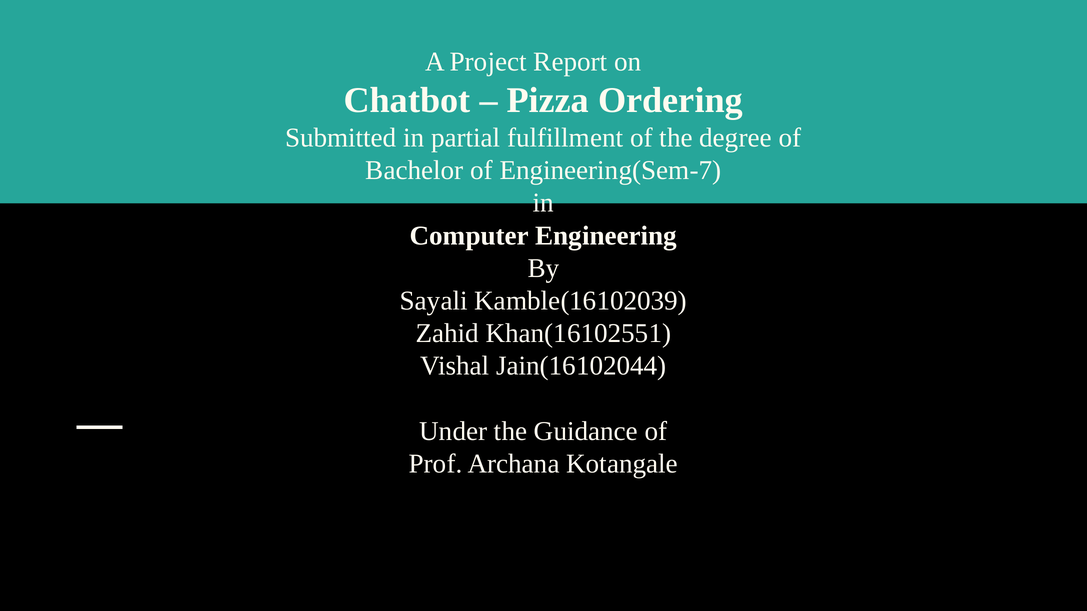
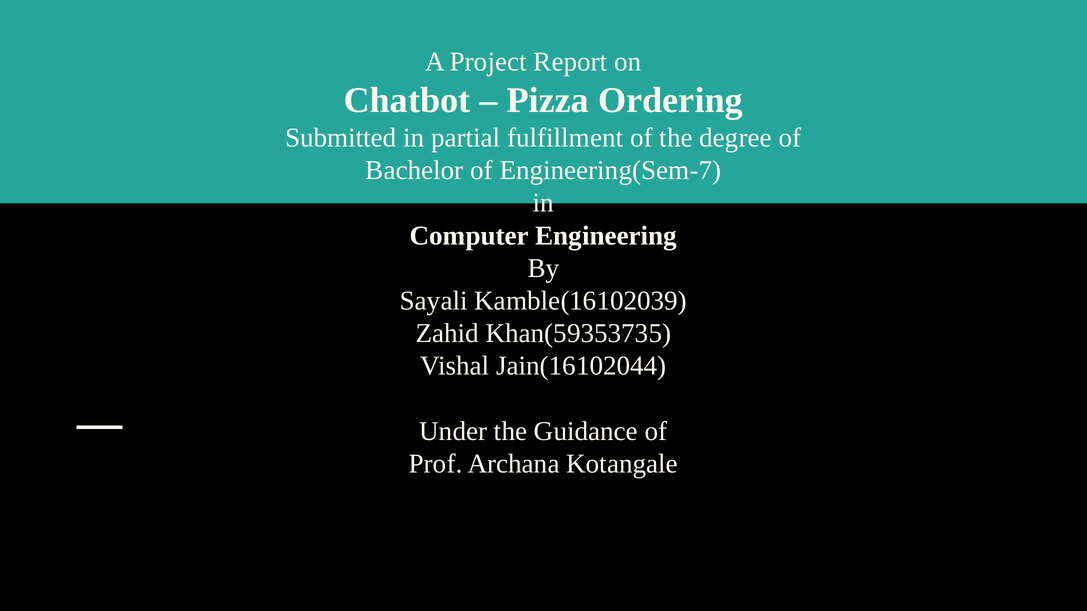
Khan(16102551: Khan(16102551 -> Khan(59353735 (578, 334)
